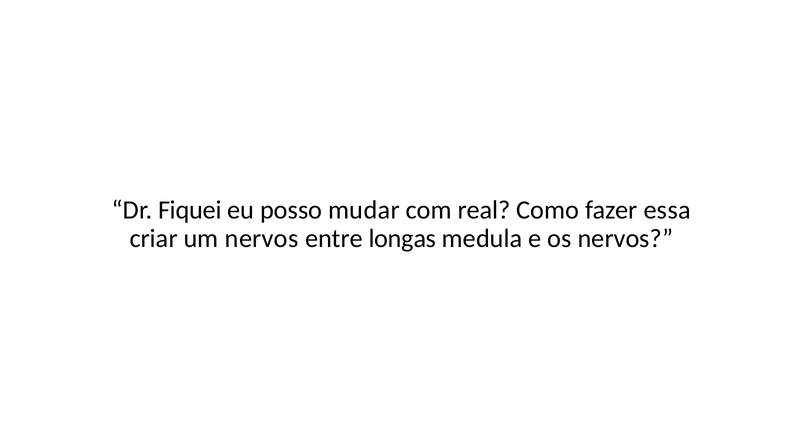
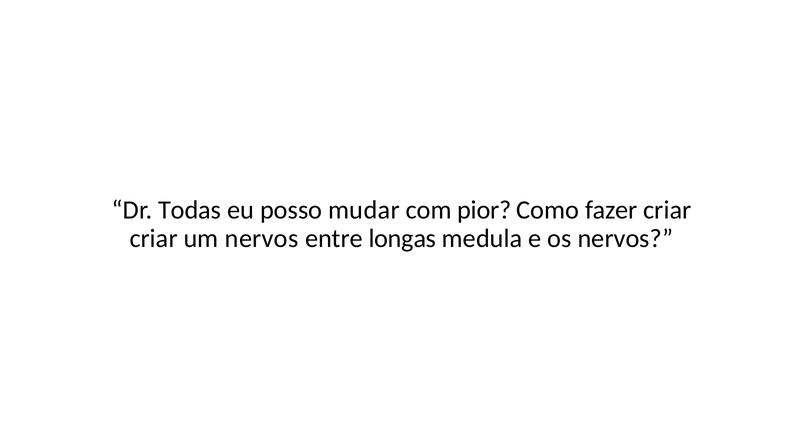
Fiquei: Fiquei -> Todas (190, 210)
real: real -> pior (484, 210)
fazer essa: essa -> criar (667, 210)
